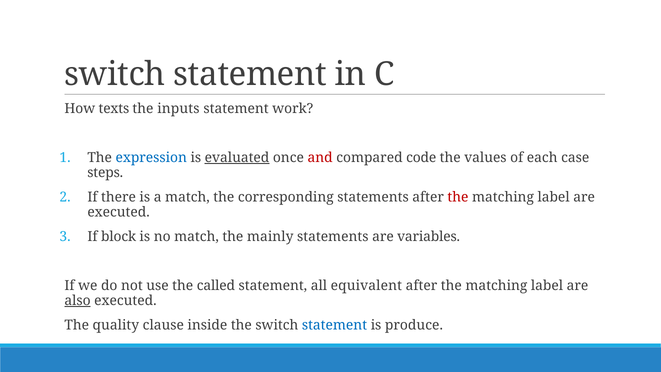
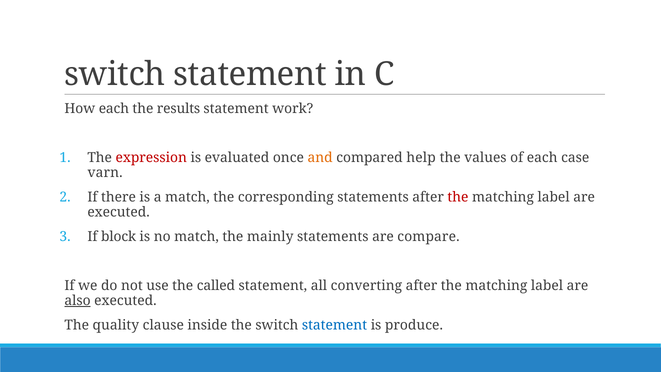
How texts: texts -> each (114, 109)
inputs: inputs -> results (179, 109)
expression colour: blue -> red (151, 158)
evaluated underline: present -> none (237, 158)
and colour: red -> orange (320, 158)
code: code -> help (421, 158)
steps: steps -> varn (105, 172)
variables: variables -> compare (428, 236)
equivalent: equivalent -> converting (366, 286)
